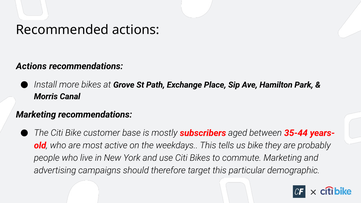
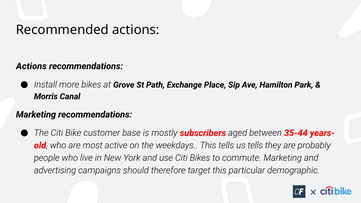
us bike: bike -> tells (255, 145)
